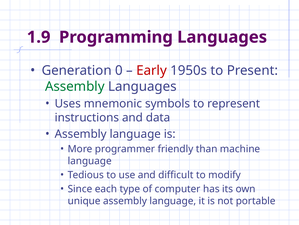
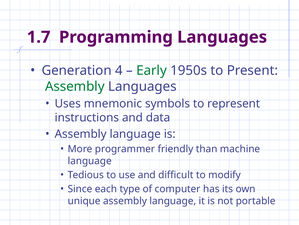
1.9: 1.9 -> 1.7 (39, 37)
0: 0 -> 4 (119, 70)
Early colour: red -> green (152, 70)
